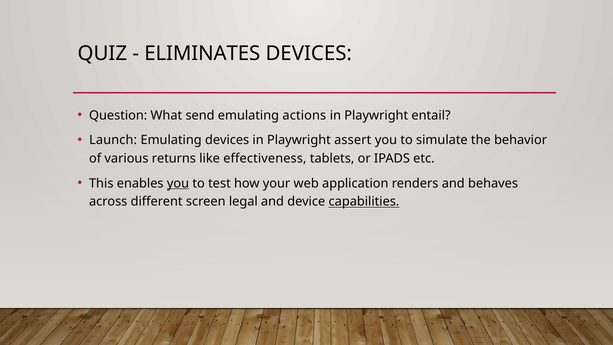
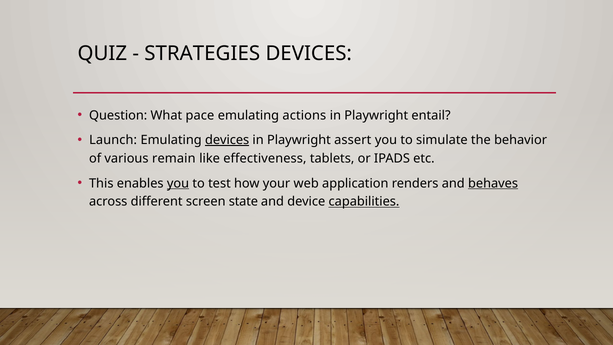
ELIMINATES: ELIMINATES -> STRATEGIES (202, 54)
send: send -> pace (200, 115)
devices underline: none -> present (227, 140)
returns: returns -> remain (174, 158)
behaves underline: none -> present (493, 183)
legal: legal -> state (243, 202)
